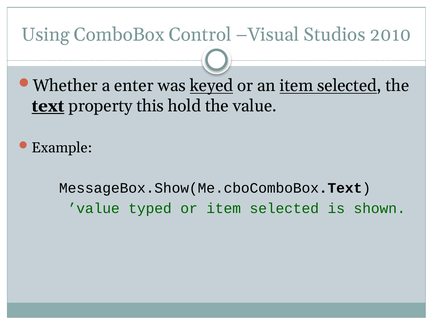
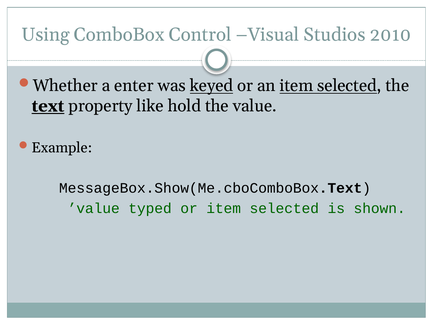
this: this -> like (150, 106)
